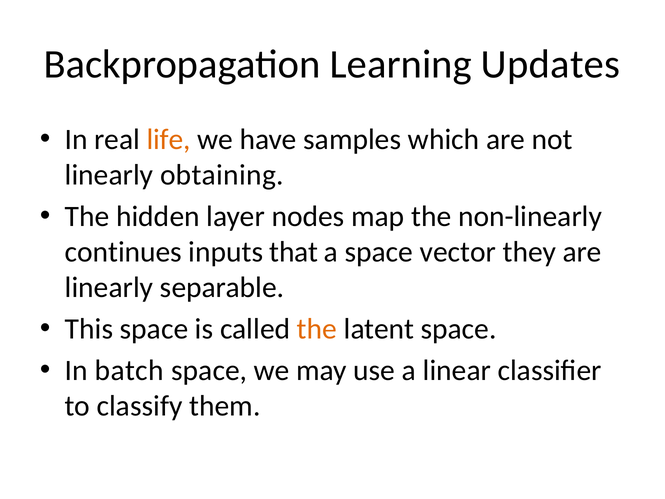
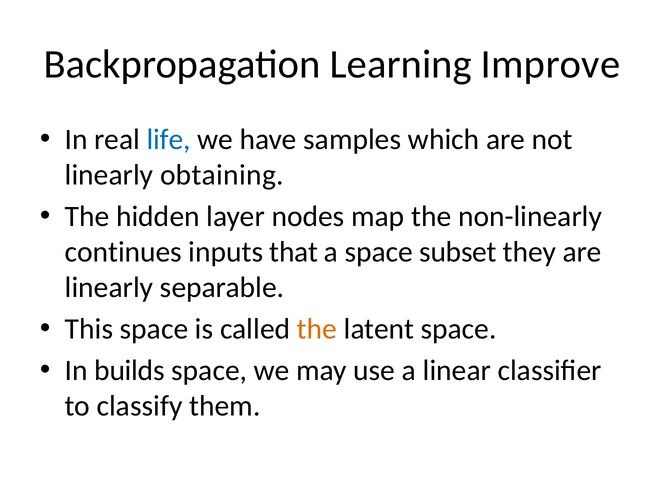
Updates: Updates -> Improve (551, 64)
life colour: orange -> blue (169, 140)
vector: vector -> subset (458, 252)
batch: batch -> builds (130, 370)
